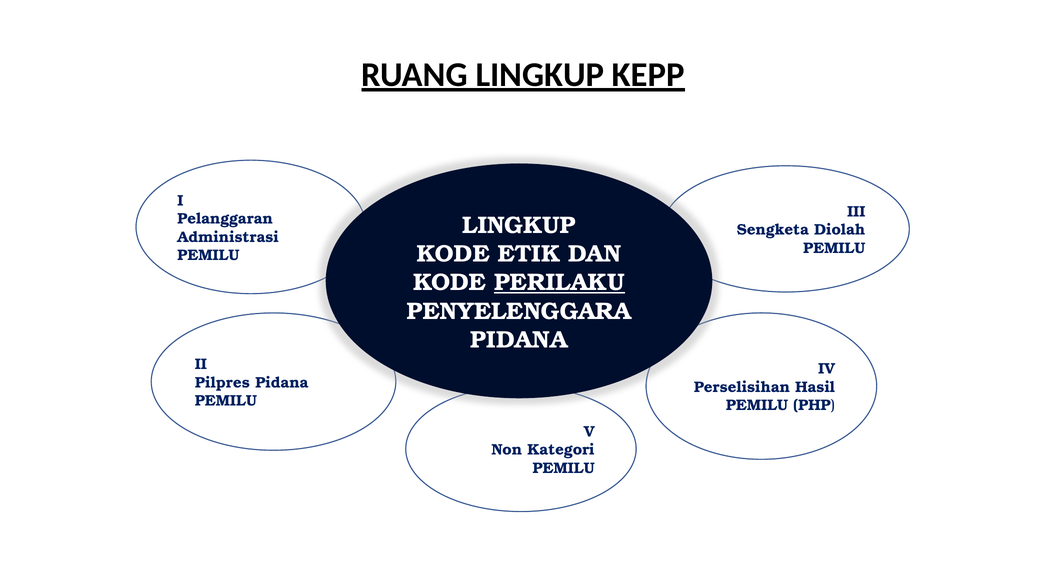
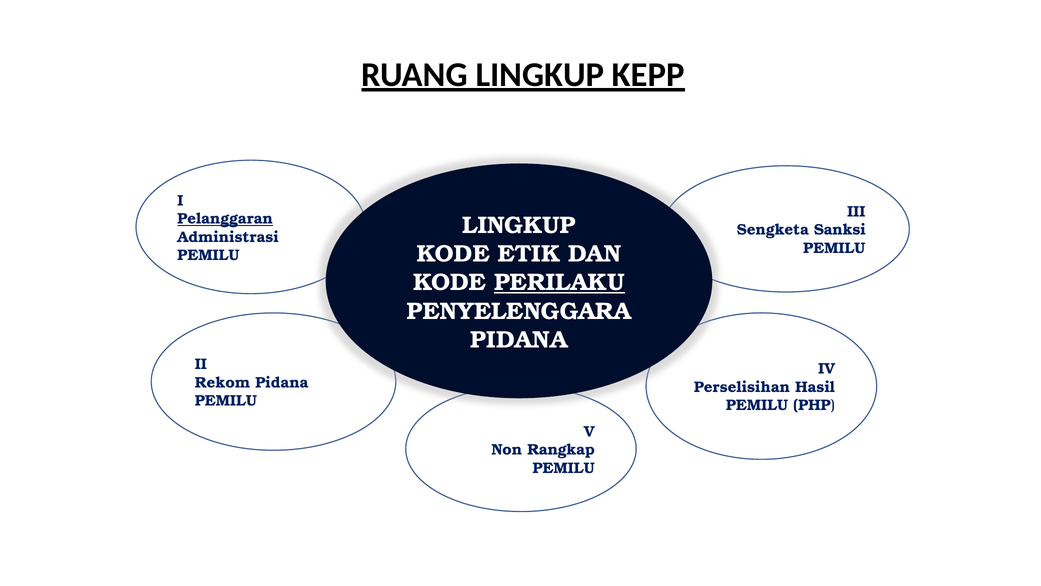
Pelanggaran underline: none -> present (225, 219)
Diolah: Diolah -> Sanksi (840, 230)
Pilpres: Pilpres -> Rekom (222, 382)
Kategori: Kategori -> Rangkap (561, 450)
